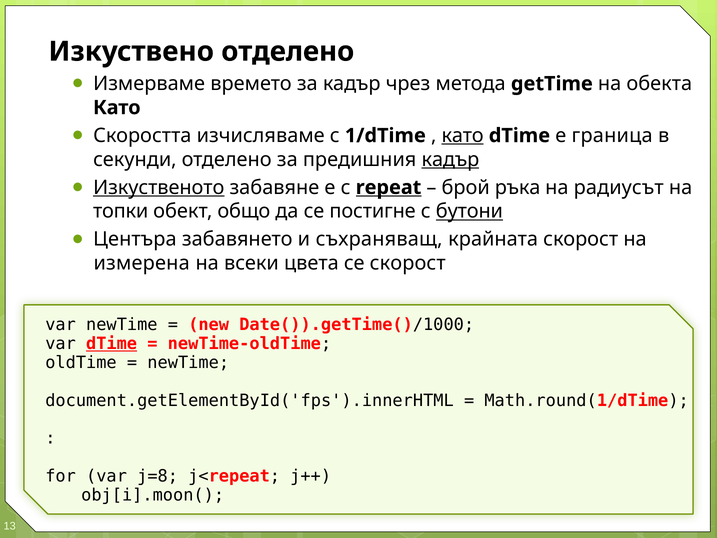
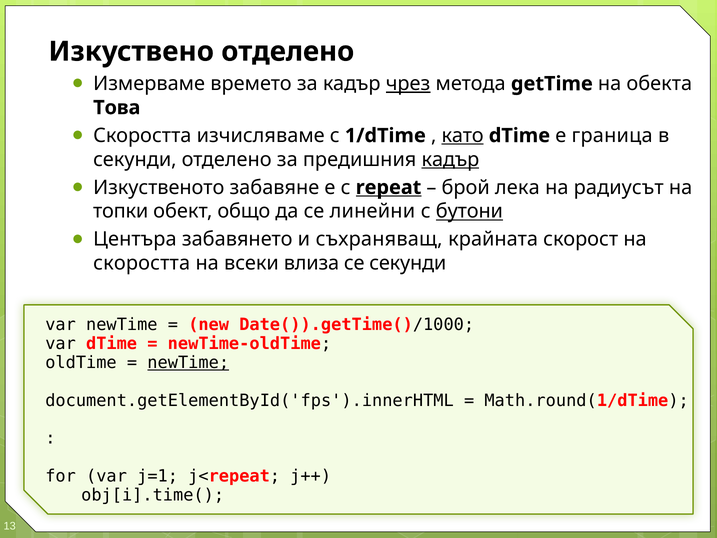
чрез underline: none -> present (408, 84)
Като: Като -> Това (117, 108)
Изкуственото underline: present -> none (159, 187)
ръка: ръка -> лека (517, 187)
постигне: постигне -> линейни (372, 211)
измерена: измерена -> скоростта (142, 263)
цвета: цвета -> влиза (311, 263)
се скорост: скорост -> секунди (408, 263)
dTime underline: present -> none (112, 344)
newTime underline: none -> present (188, 362)
j=8: j=8 -> j=1 (158, 476)
obj[i].moon(: obj[i].moon( -> obj[i].time( (153, 495)
